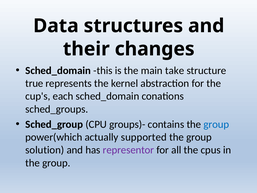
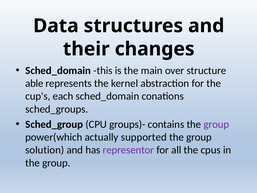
take: take -> over (175, 70)
true: true -> able (34, 83)
group colour: blue -> purple (216, 124)
